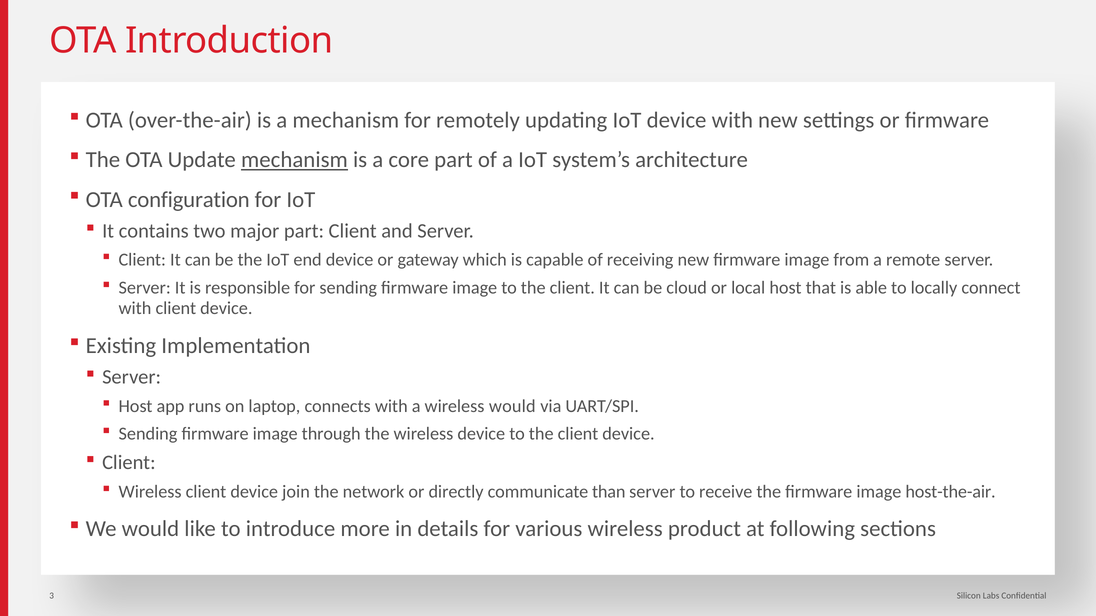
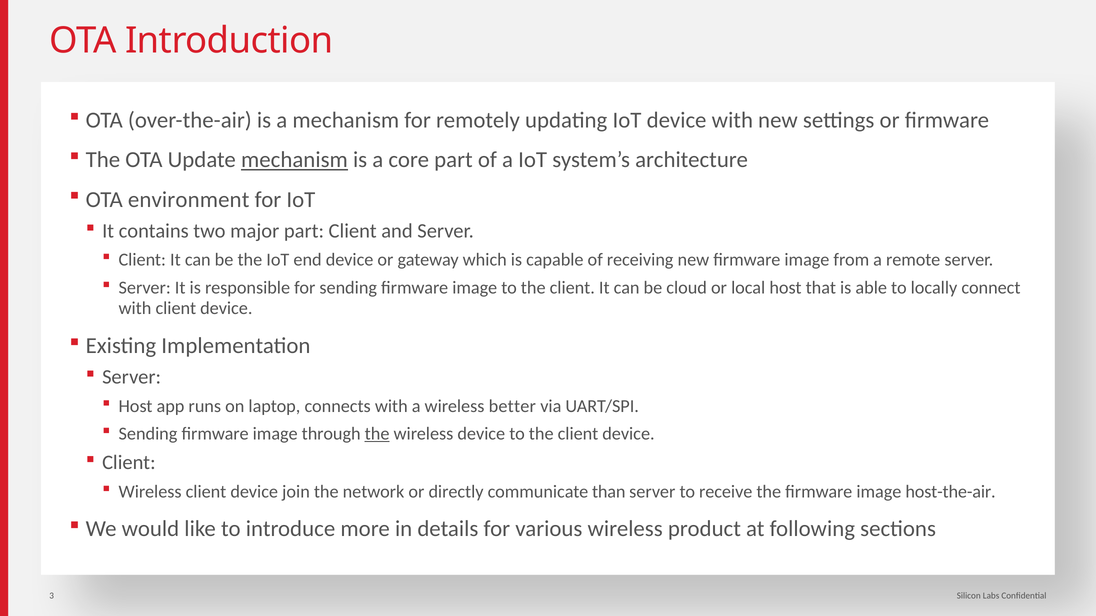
configuration: configuration -> environment (189, 200)
wireless would: would -> better (512, 406)
the underline: none -> present (377, 434)
